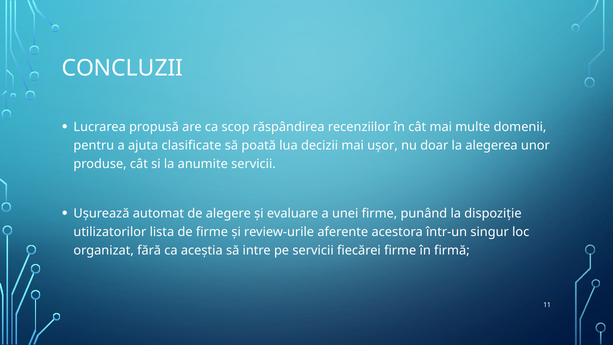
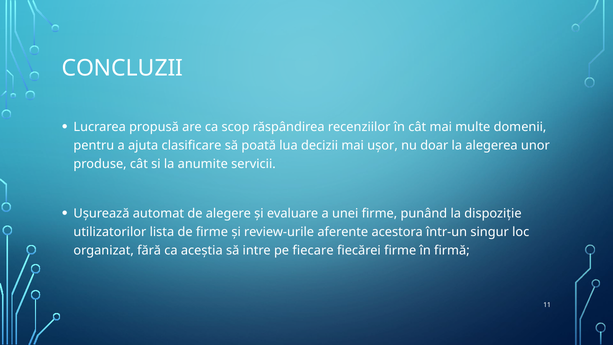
clasificate: clasificate -> clasificare (191, 145)
pe servicii: servicii -> fiecare (313, 250)
